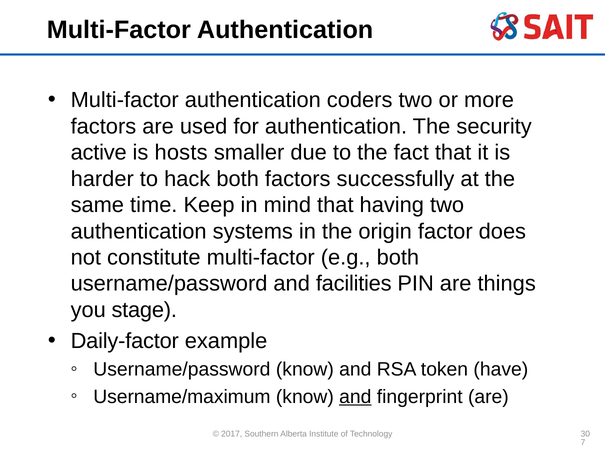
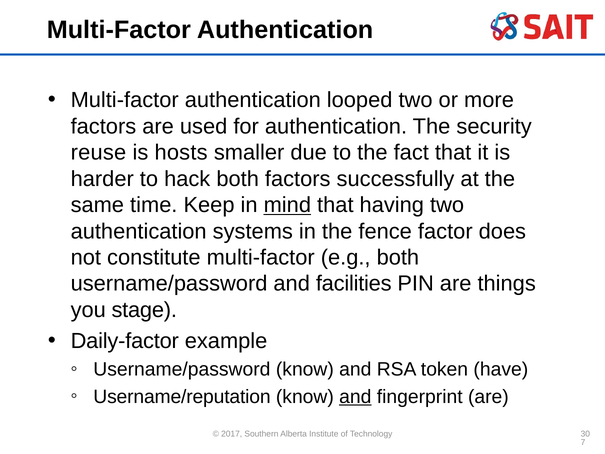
coders: coders -> looped (360, 100)
active: active -> reuse (98, 153)
mind underline: none -> present (287, 205)
origin: origin -> fence (385, 231)
Username/maximum: Username/maximum -> Username/reputation (182, 396)
